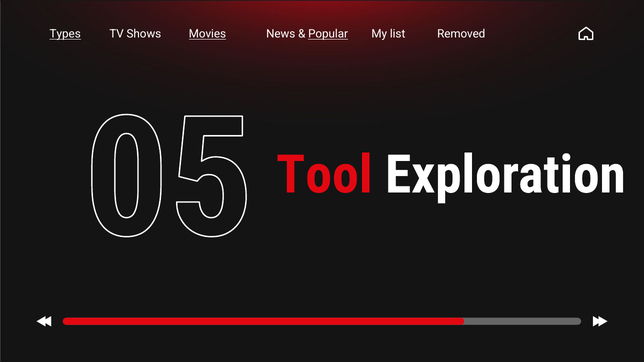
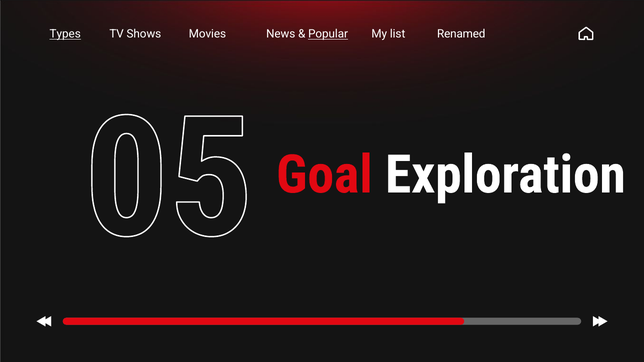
Movies underline: present -> none (207, 34)
Removed: Removed -> Renamed (461, 34)
Tool: Tool -> Goal (324, 175)
